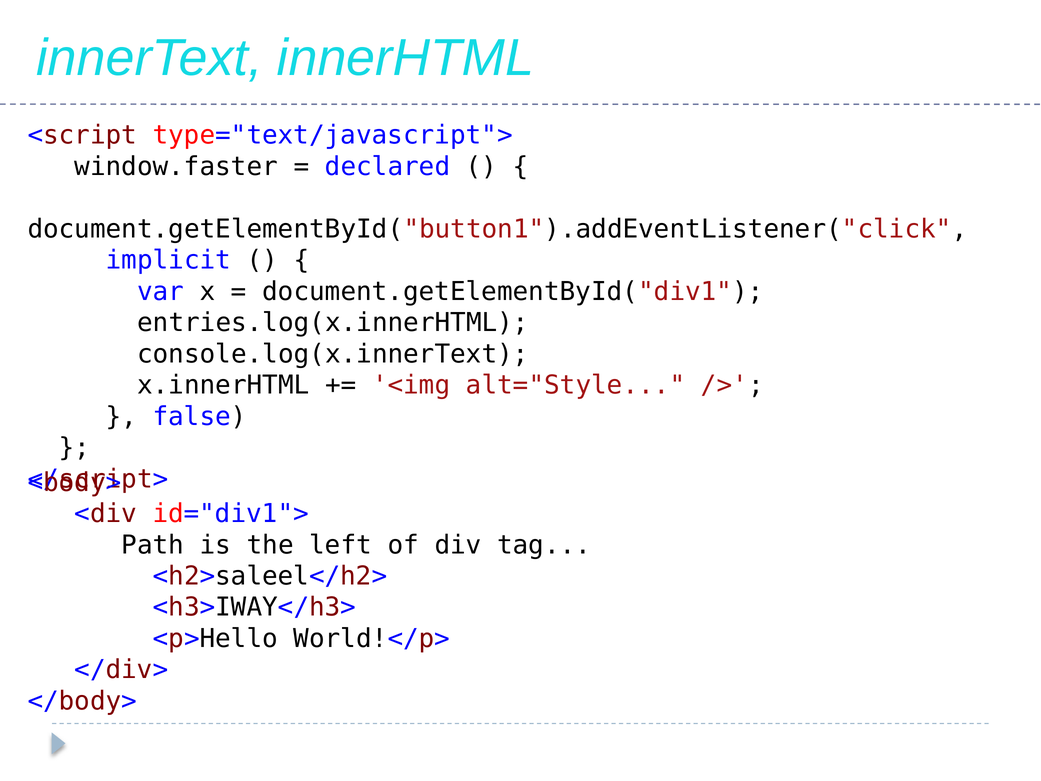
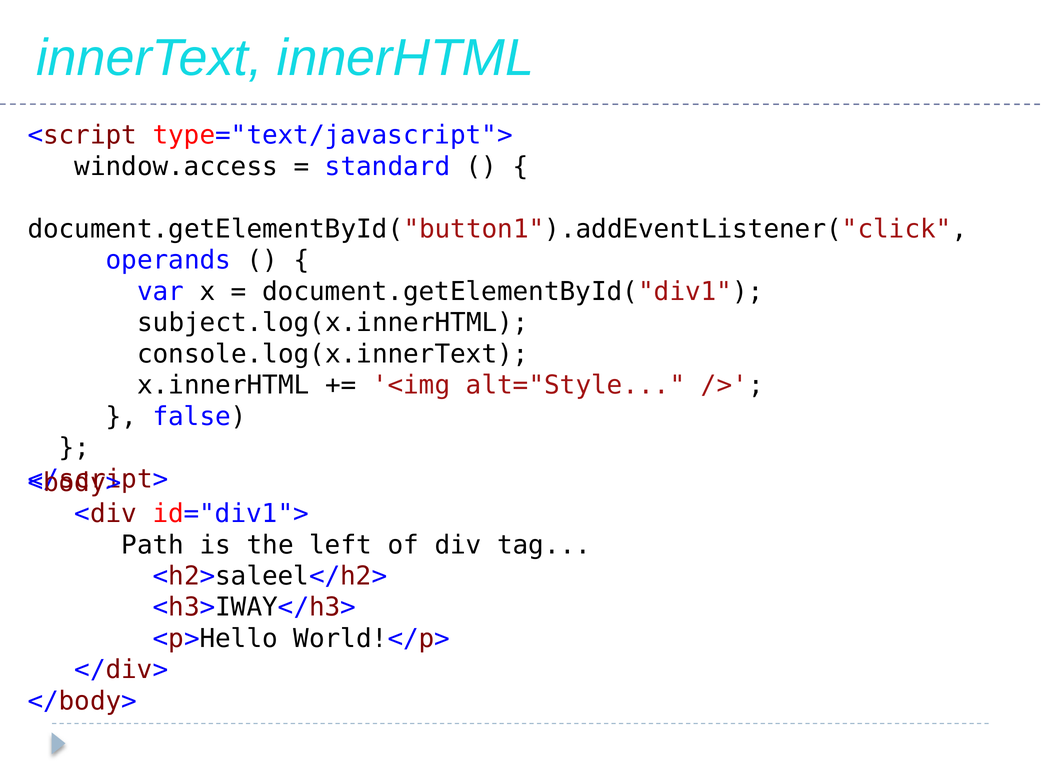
window.faster: window.faster -> window.access (176, 167)
declared: declared -> standard (388, 167)
implicit: implicit -> operands (168, 260)
entries.log(x.innerHTML: entries.log(x.innerHTML -> subject.log(x.innerHTML (333, 323)
